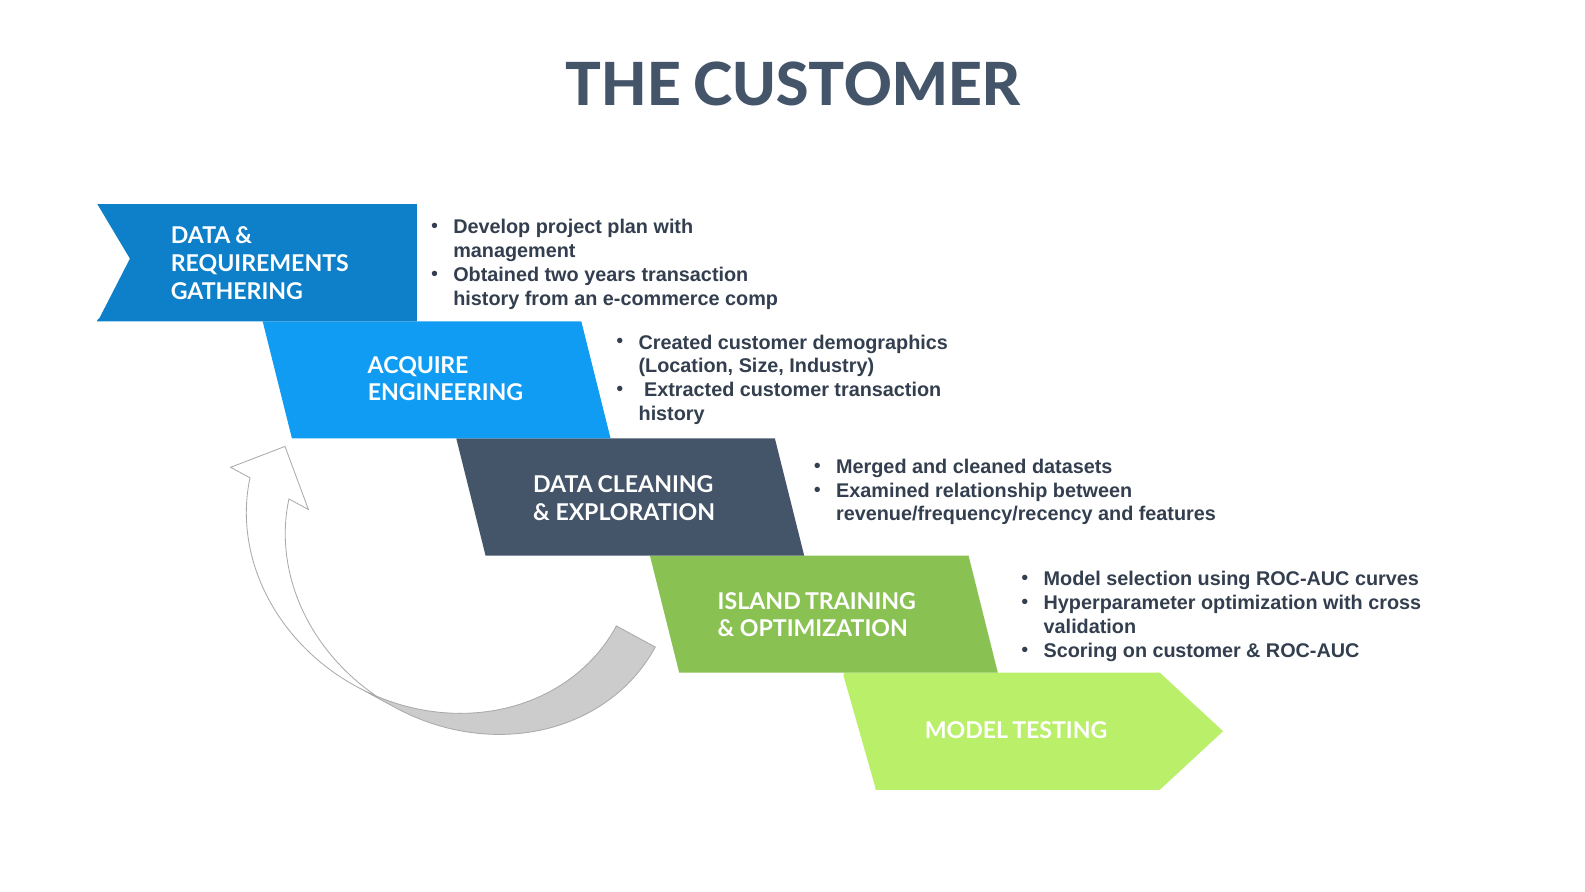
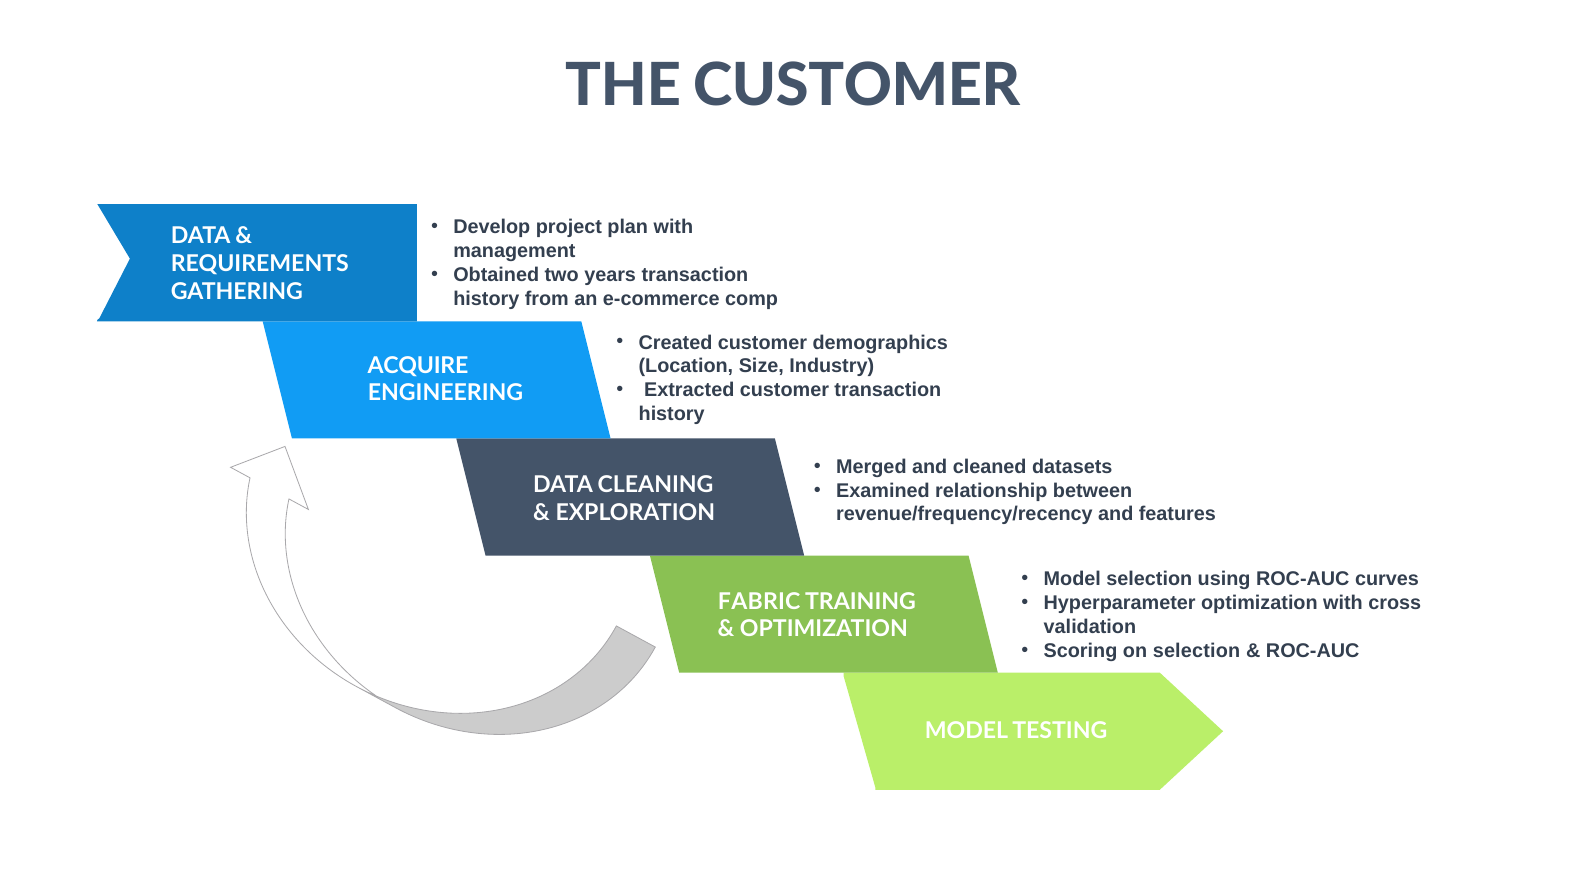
ISLAND: ISLAND -> FABRIC (759, 601)
on customer: customer -> selection (1197, 651)
